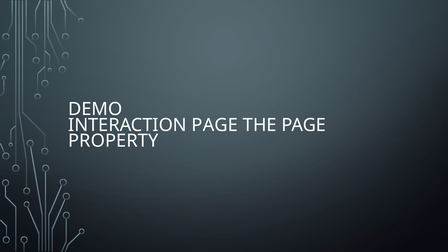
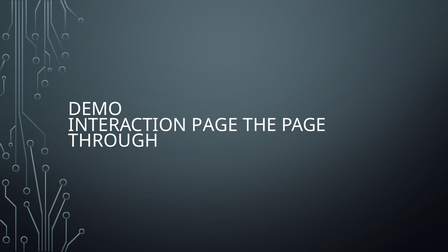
PROPERTY: PROPERTY -> THROUGH (113, 141)
